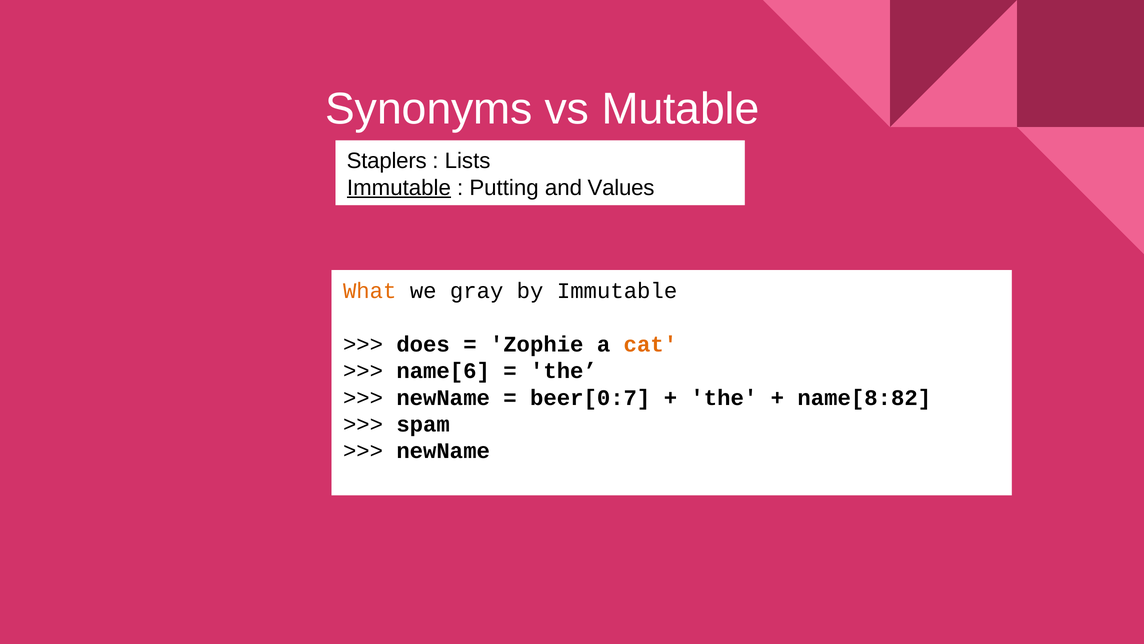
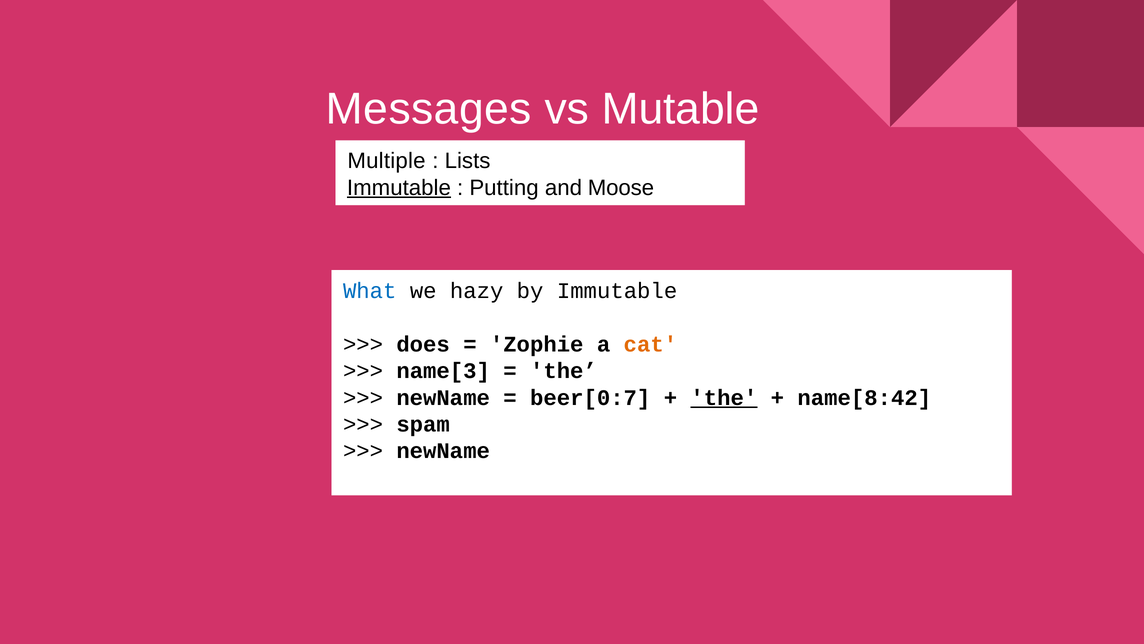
Synonyms: Synonyms -> Messages (429, 109)
Staplers: Staplers -> Multiple (386, 161)
Values: Values -> Moose (621, 188)
What colour: orange -> blue (370, 291)
gray: gray -> hazy (477, 291)
name[6: name[6 -> name[3 (443, 371)
the underline: none -> present (724, 397)
name[8:82: name[8:82 -> name[8:42 (864, 397)
